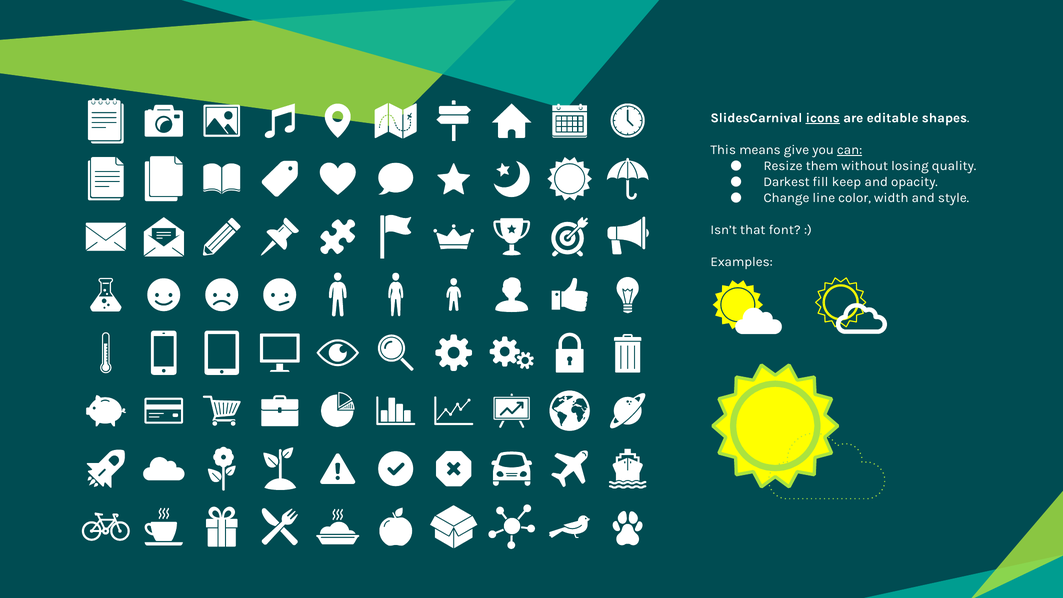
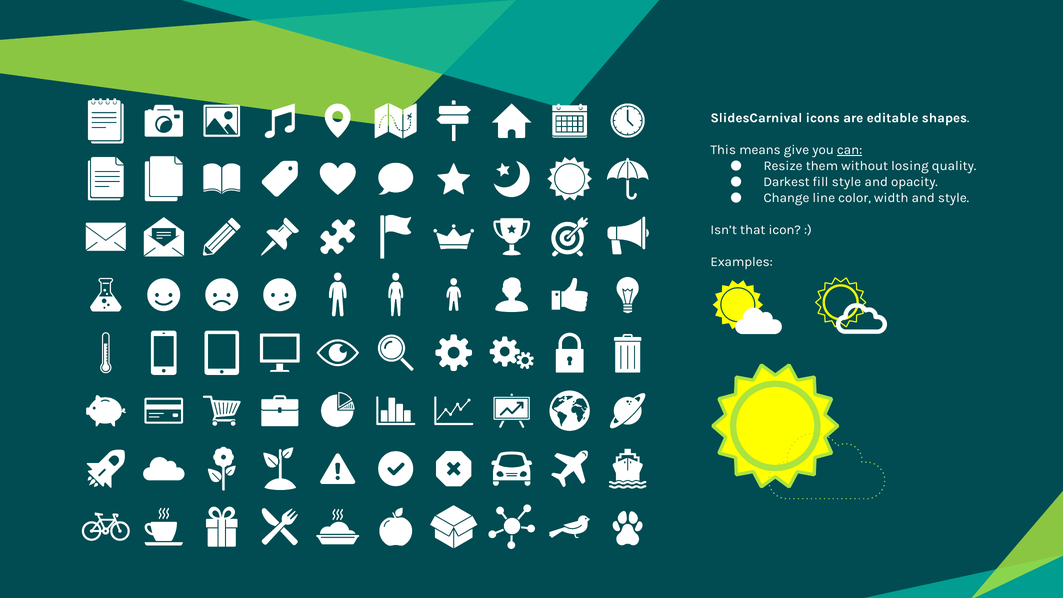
icons underline: present -> none (823, 118)
fill keep: keep -> style (846, 182)
font: font -> icon (785, 230)
